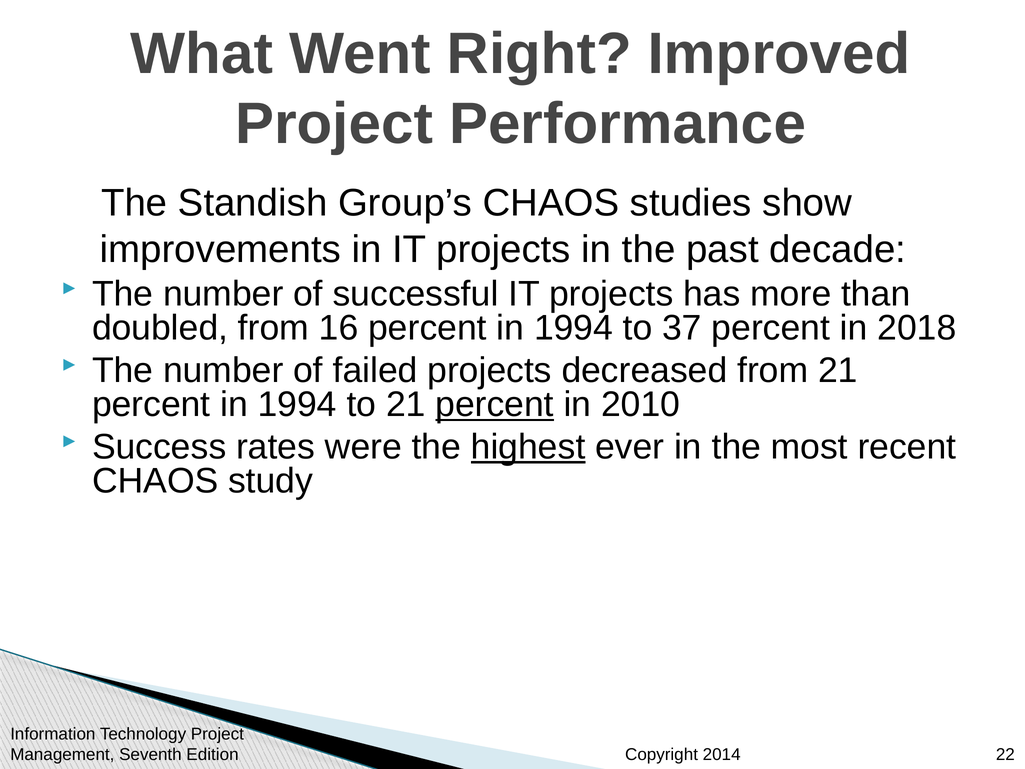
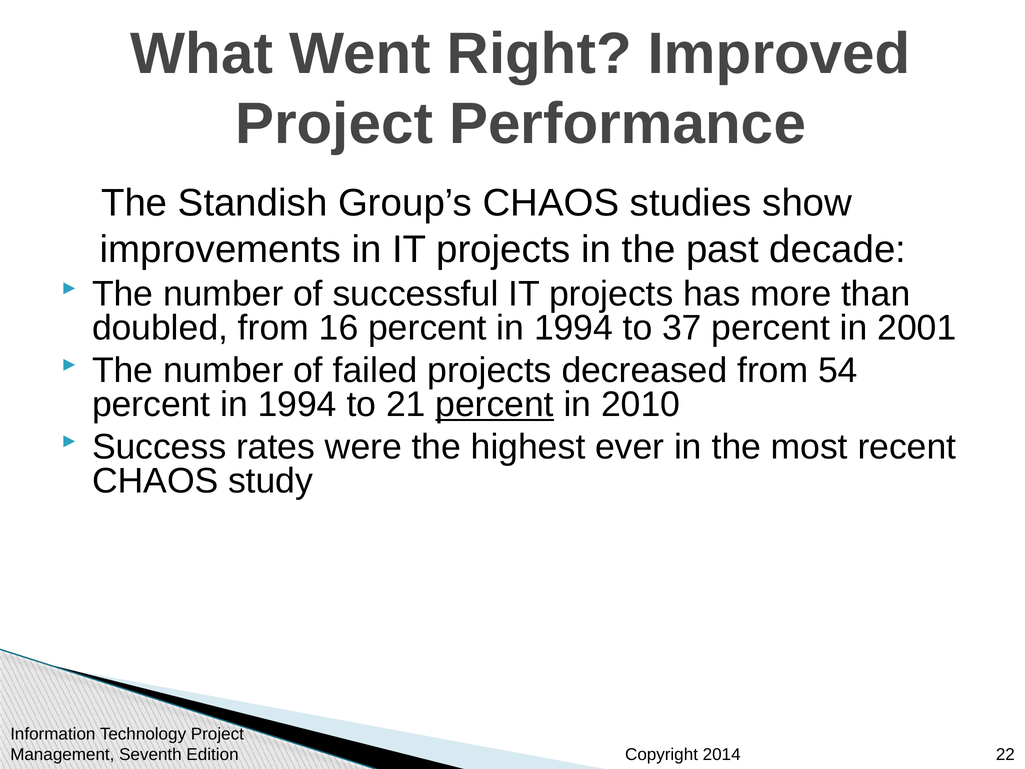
2018: 2018 -> 2001 (917, 328)
from 21: 21 -> 54 (838, 370)
highest underline: present -> none (528, 447)
